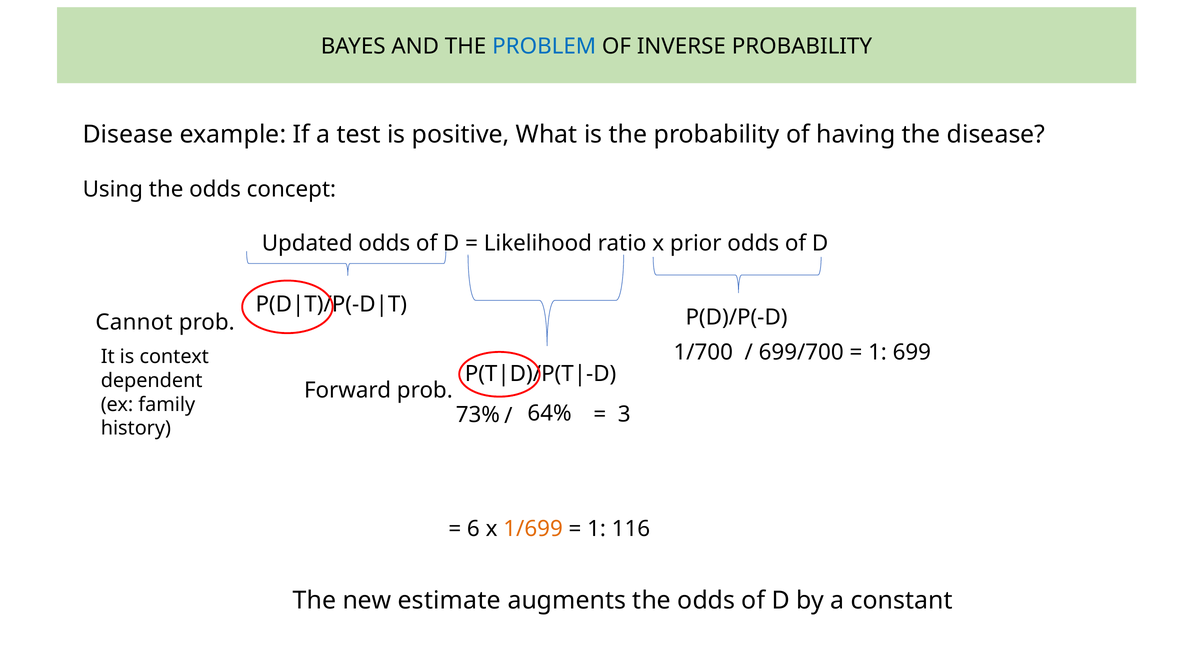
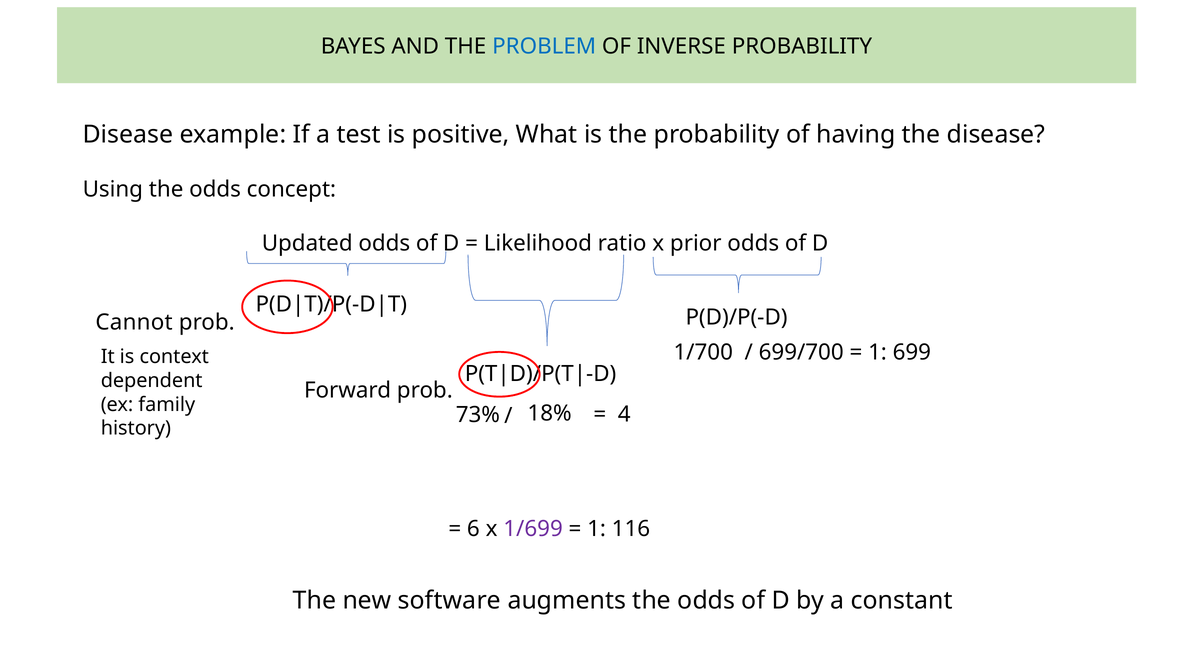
64%: 64% -> 18% (550, 413)
3: 3 -> 4 (624, 414)
1/699 colour: orange -> purple (533, 529)
estimate: estimate -> software (449, 600)
